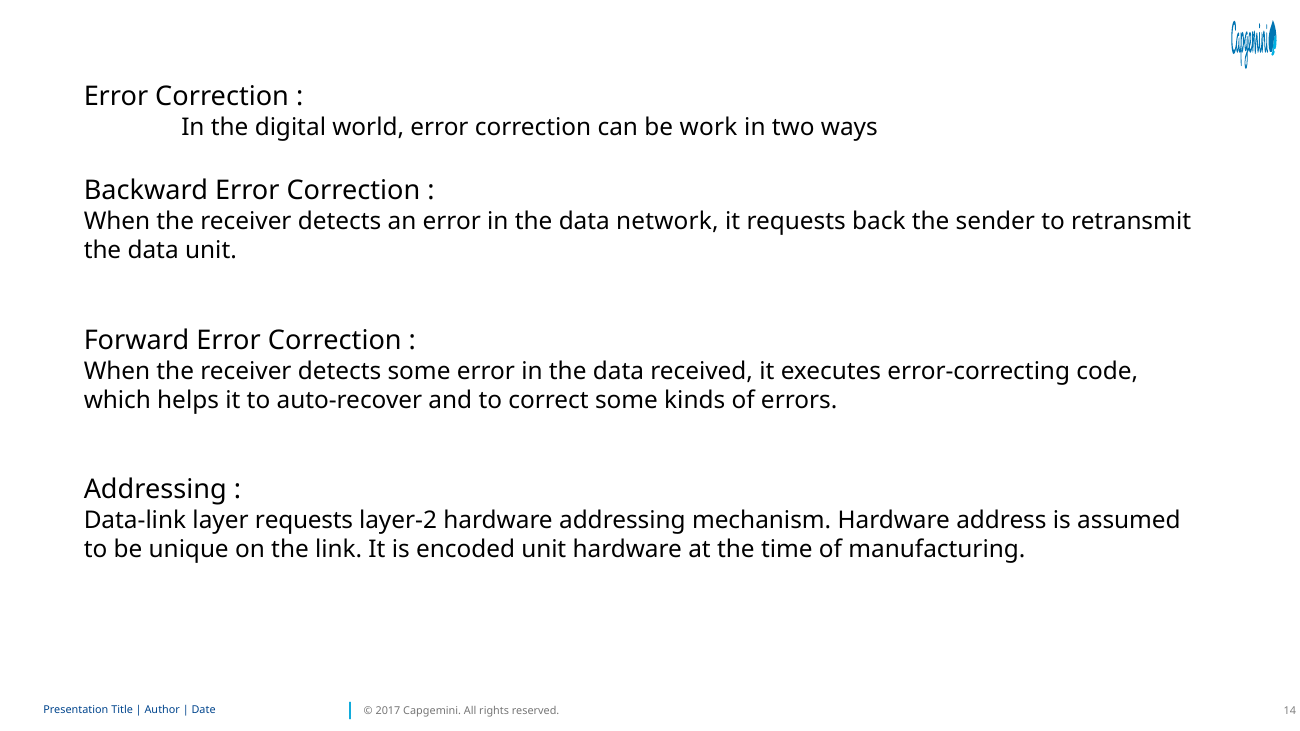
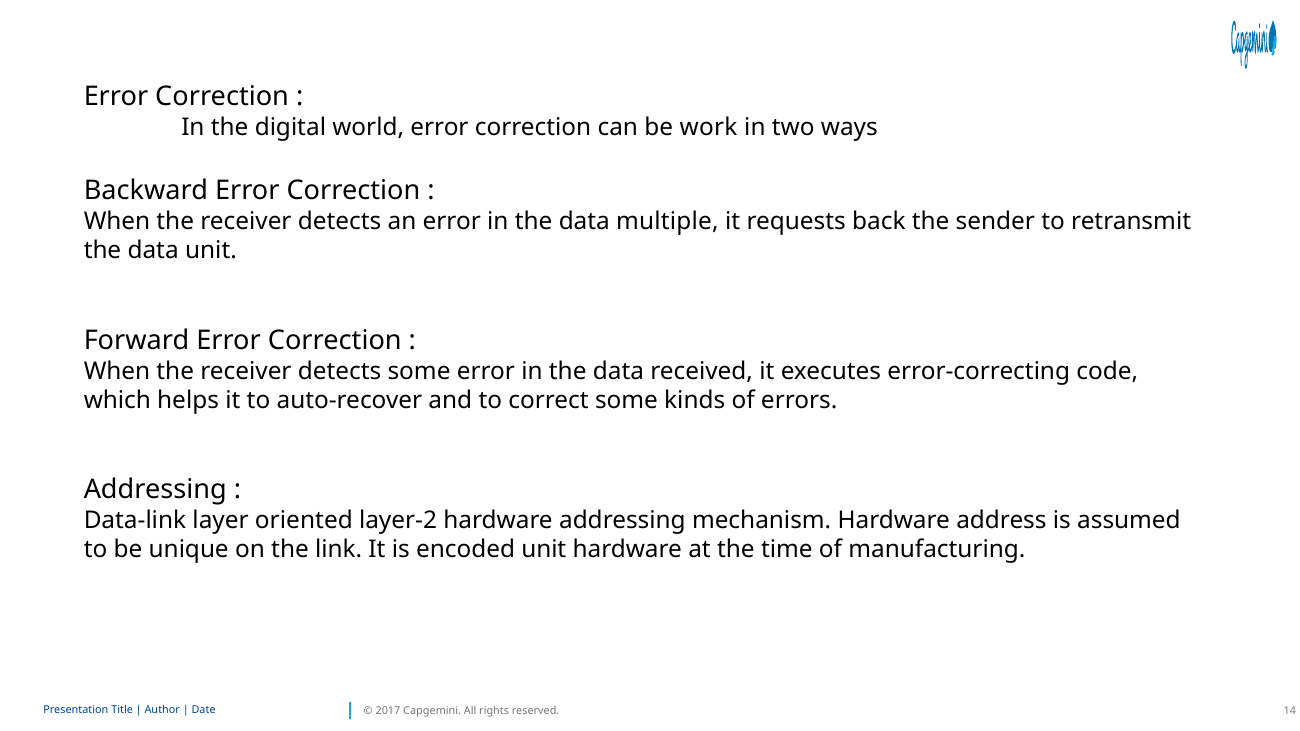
network: network -> multiple (667, 222)
layer requests: requests -> oriented (304, 521)
